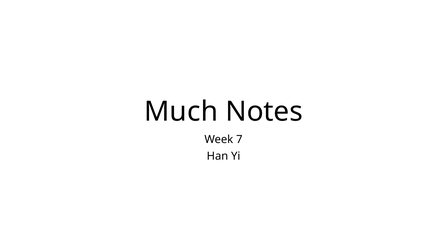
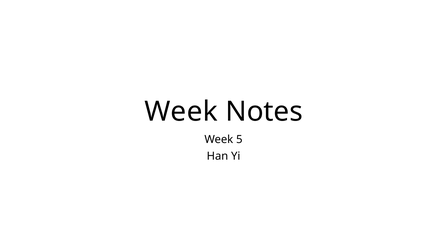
Much: Much -> Week (181, 112)
7: 7 -> 5 (239, 140)
